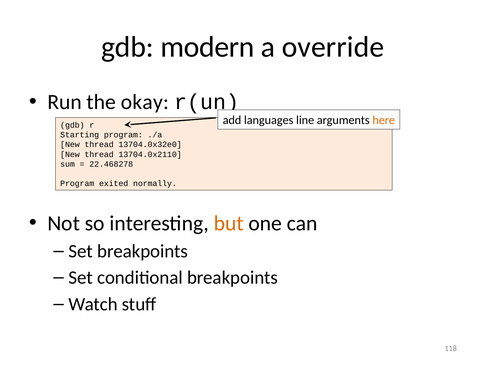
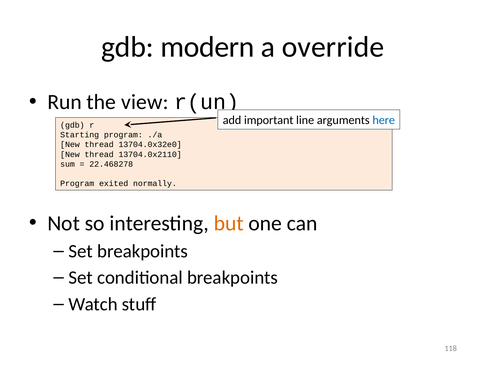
okay: okay -> view (145, 102)
languages: languages -> important (269, 120)
here colour: orange -> blue (384, 120)
